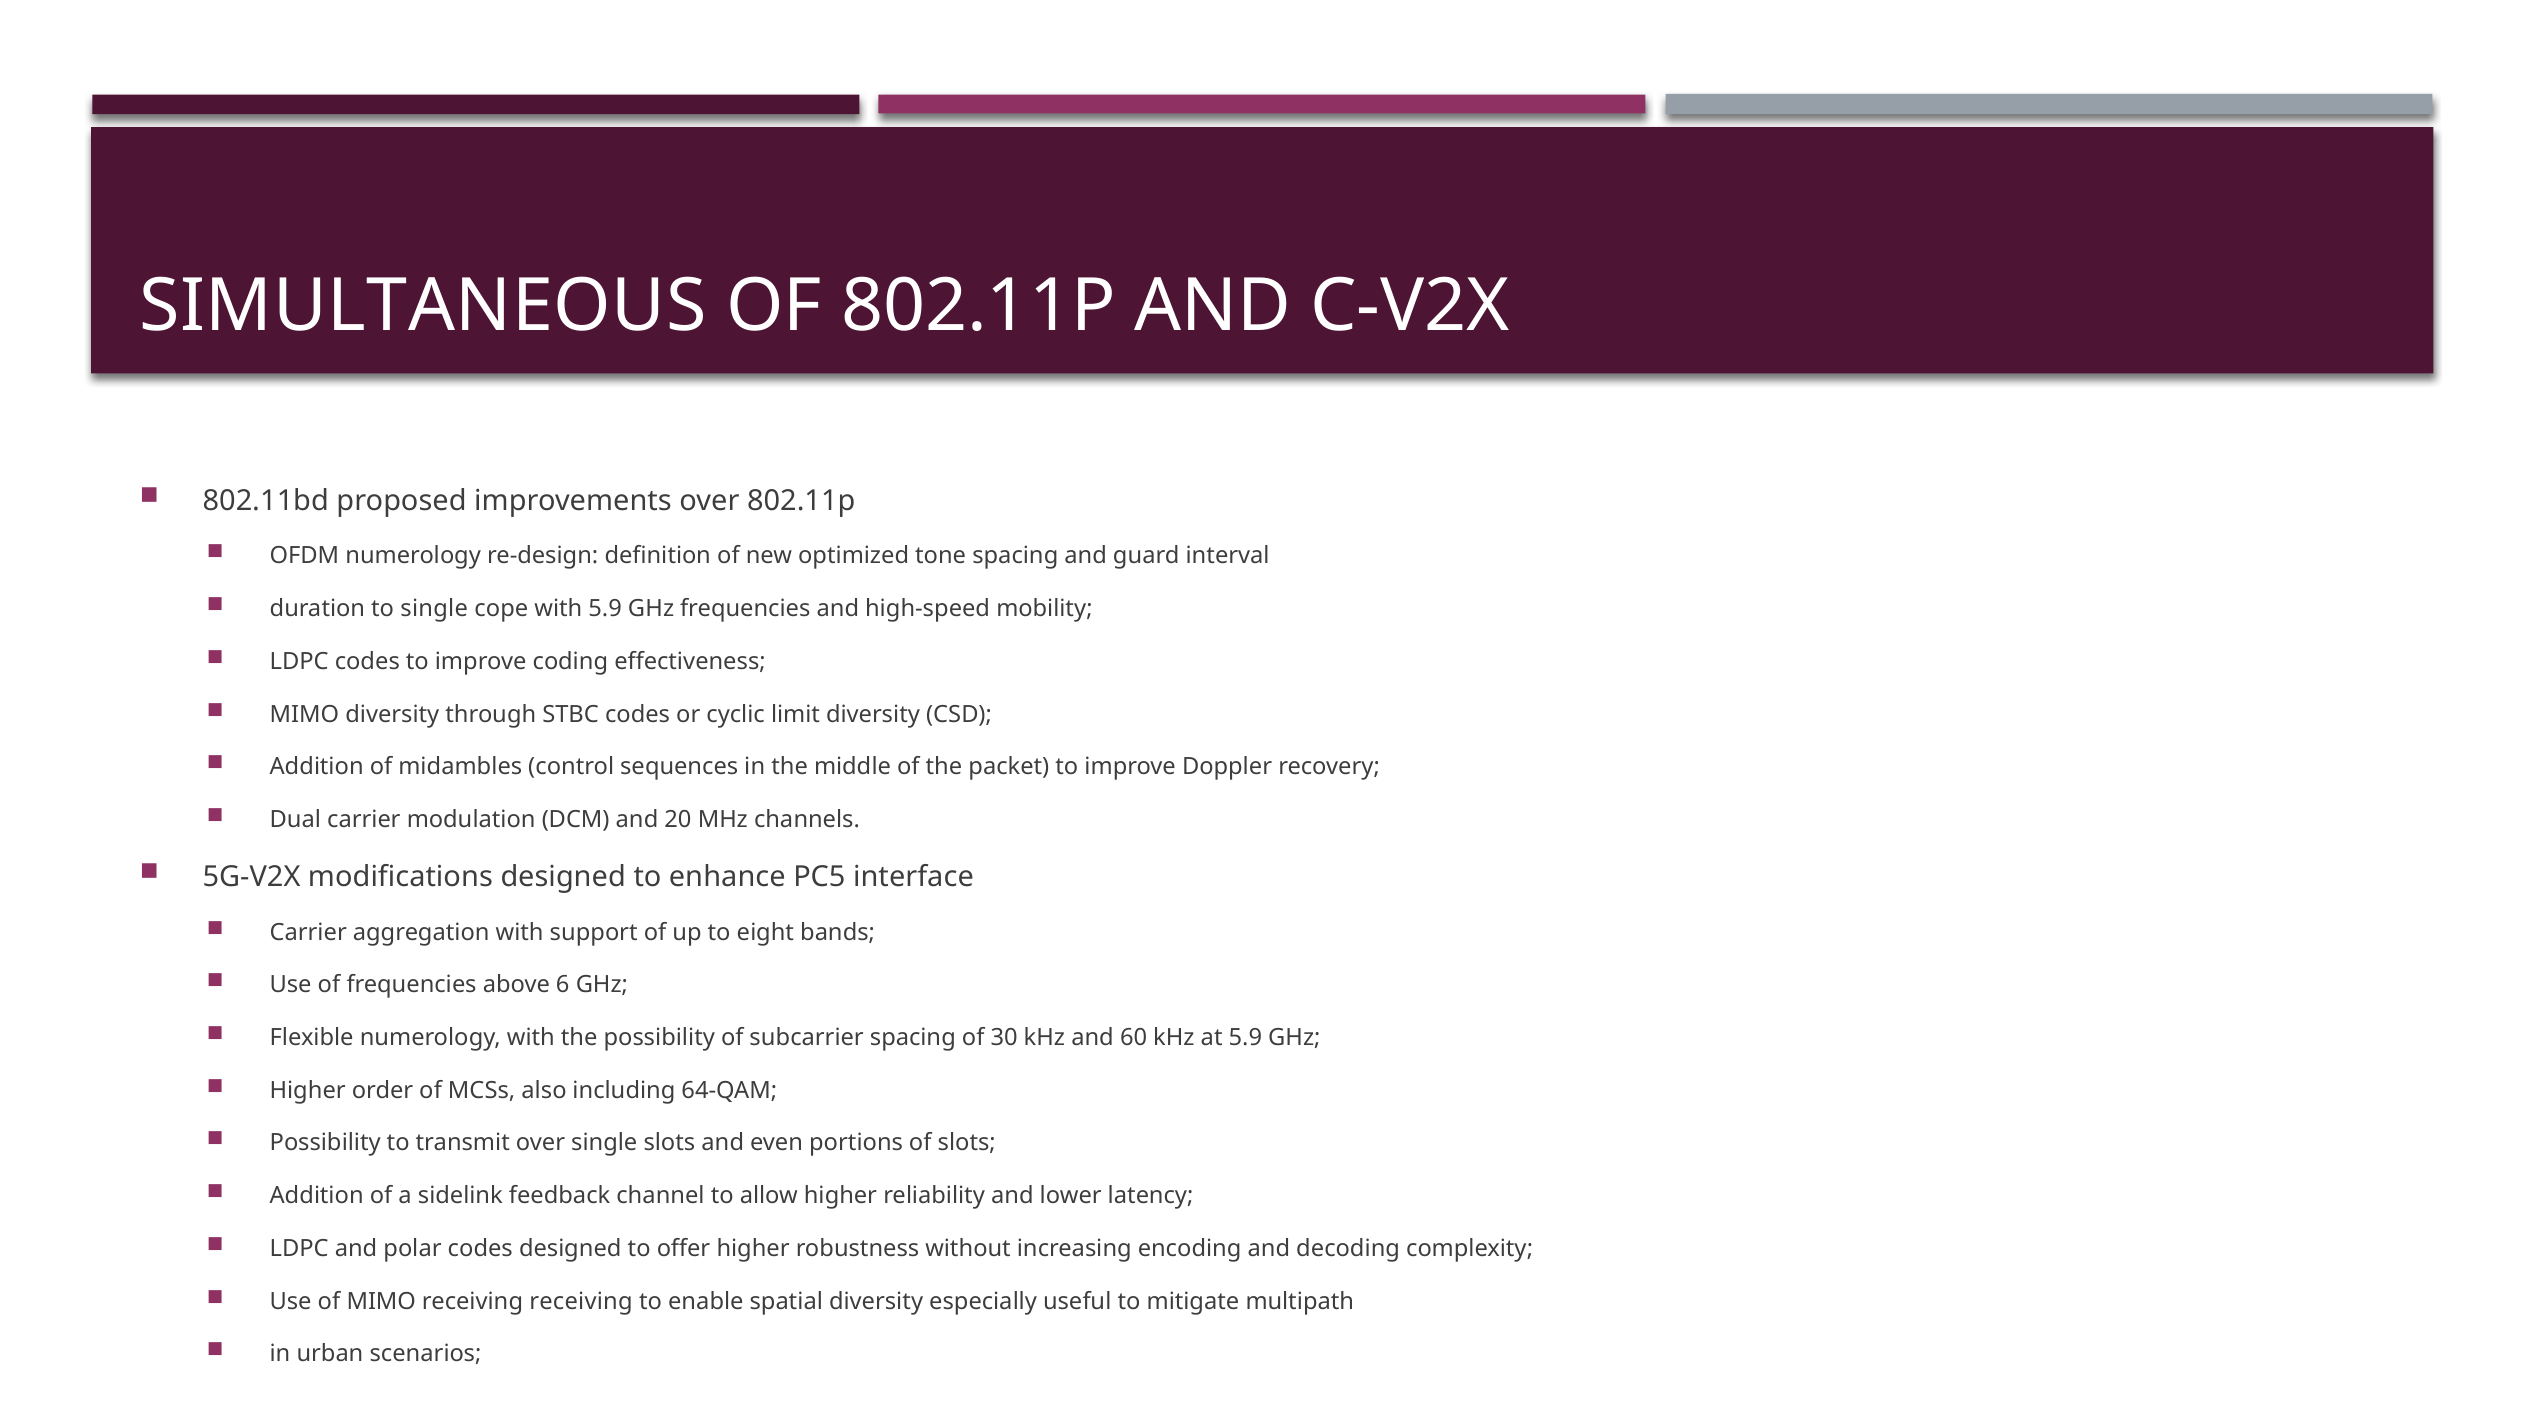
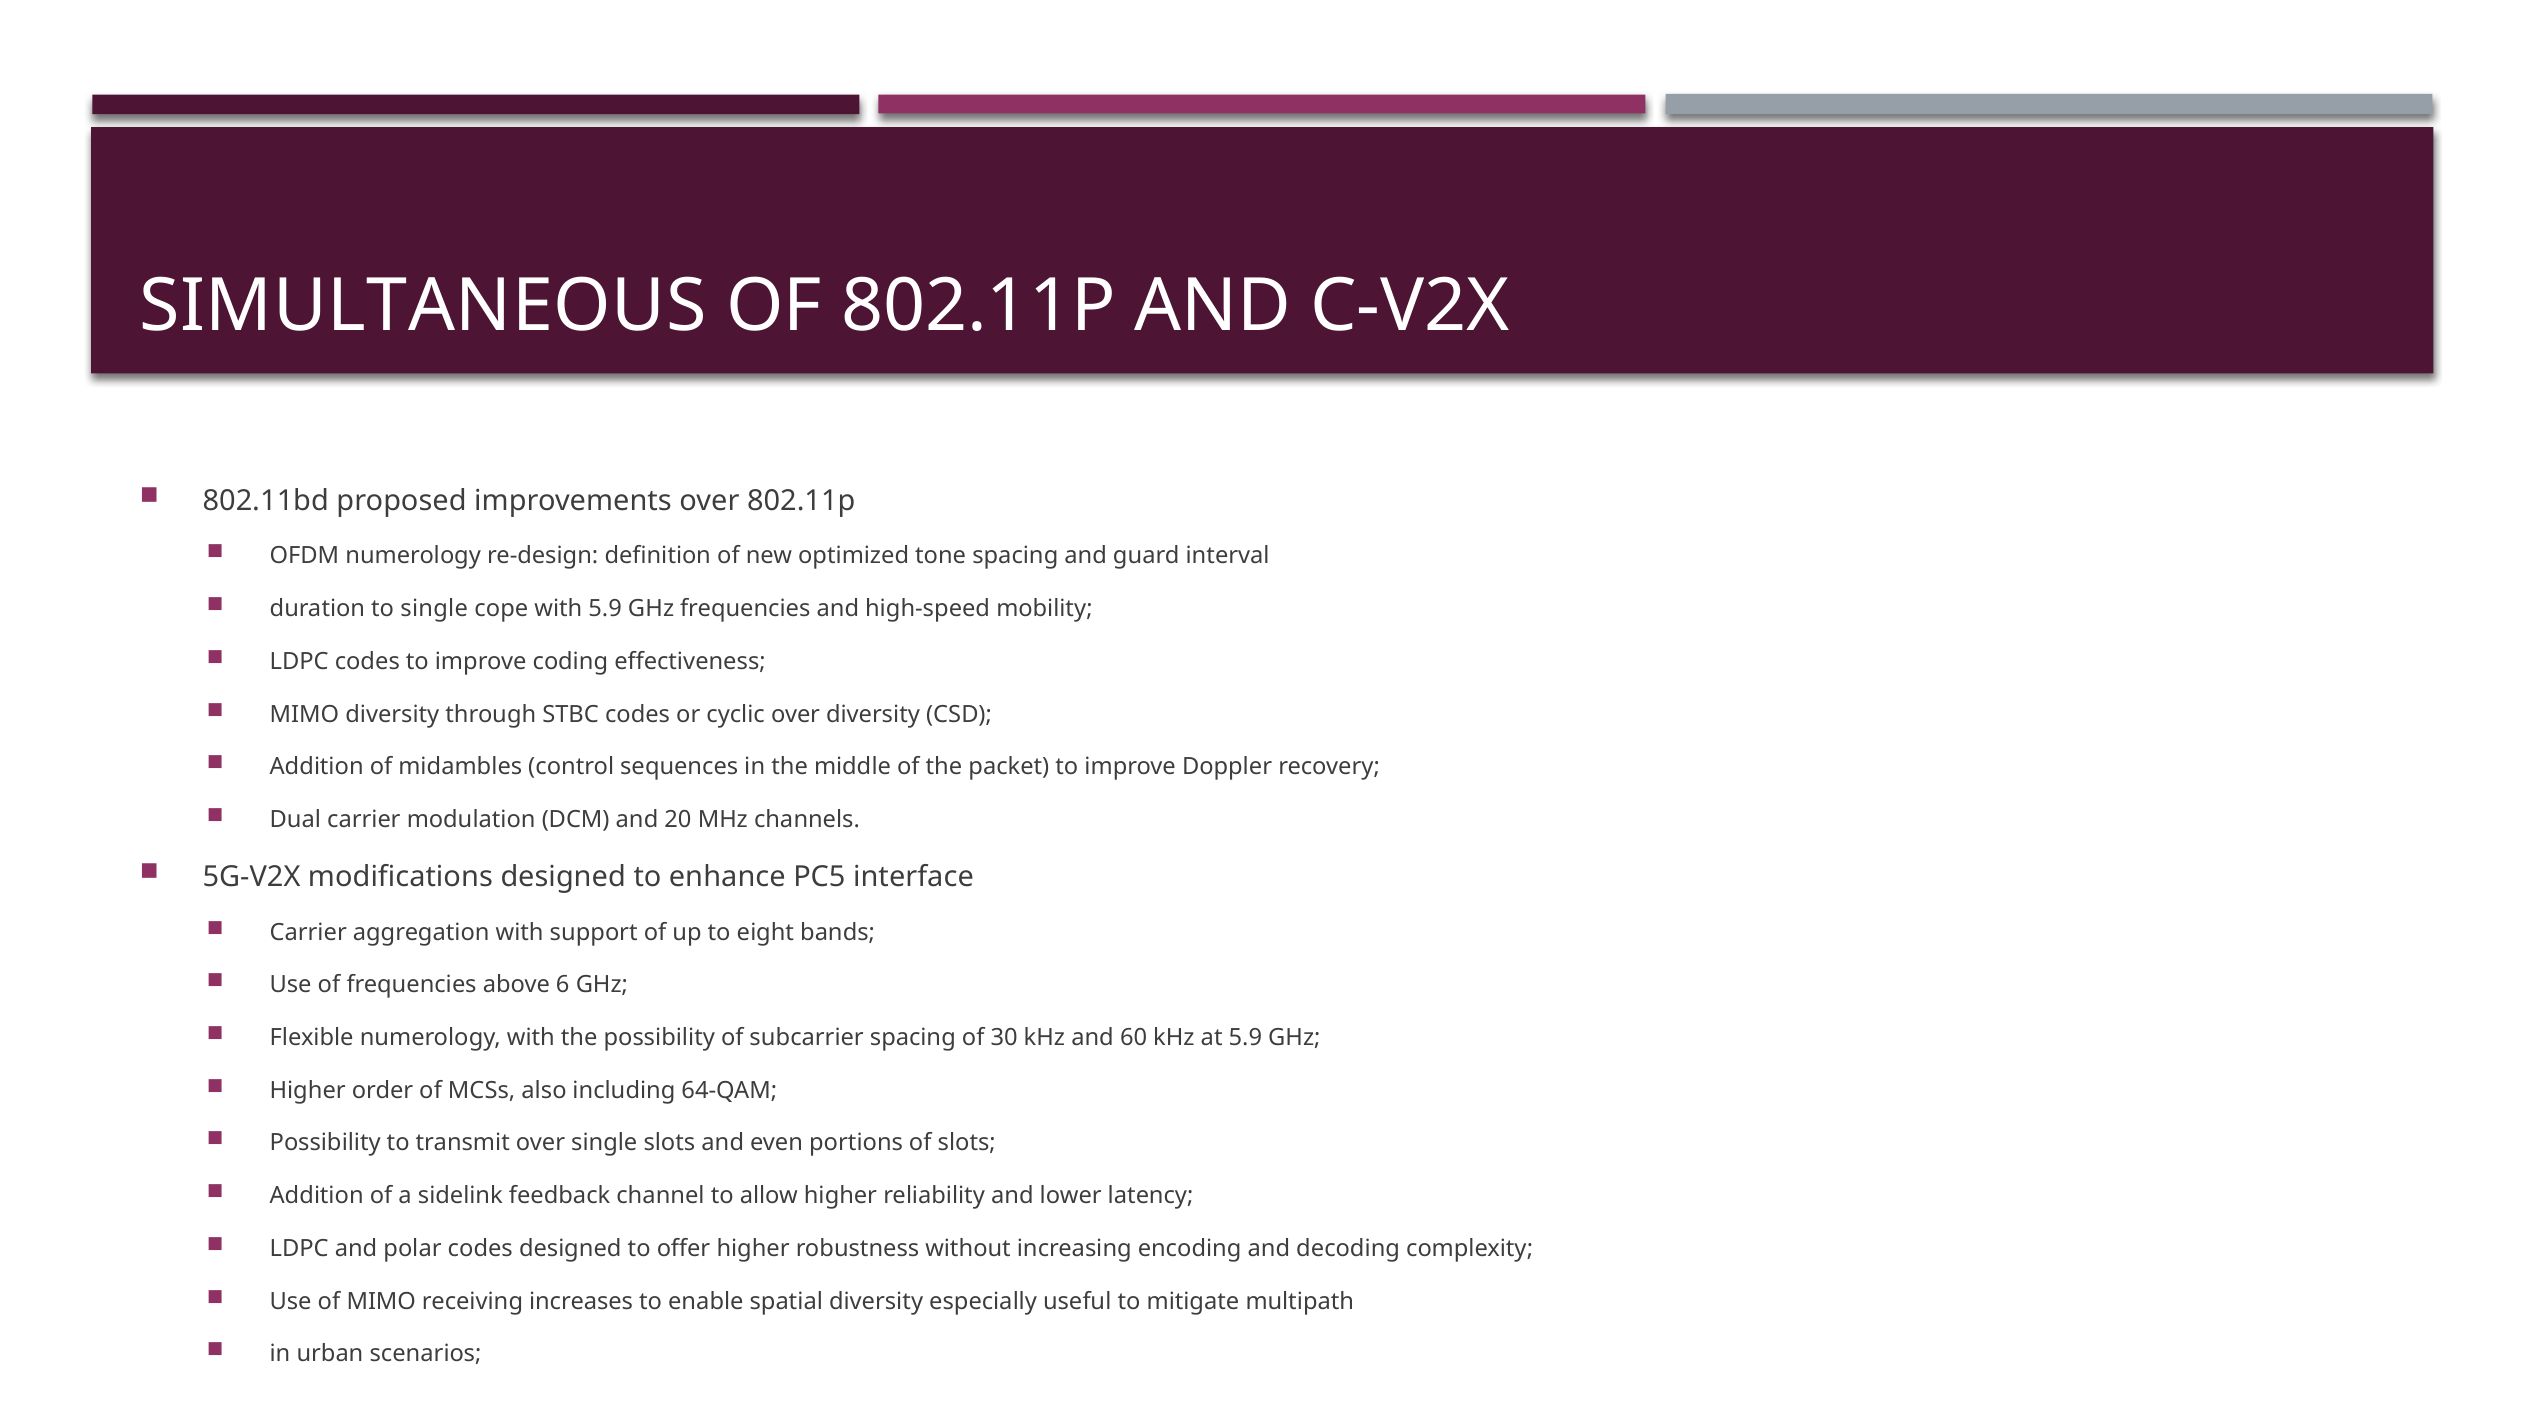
cyclic limit: limit -> over (796, 714)
receiving receiving: receiving -> increases (581, 1302)
